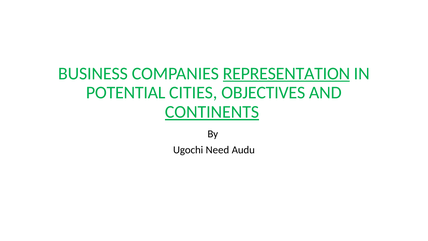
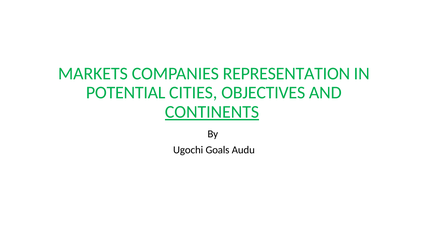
BUSINESS: BUSINESS -> MARKETS (93, 73)
REPRESENTATION underline: present -> none (286, 73)
Need: Need -> Goals (218, 150)
